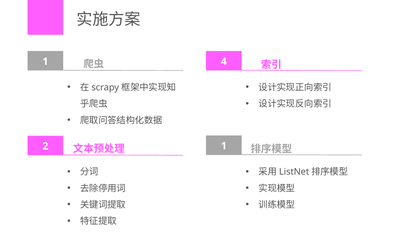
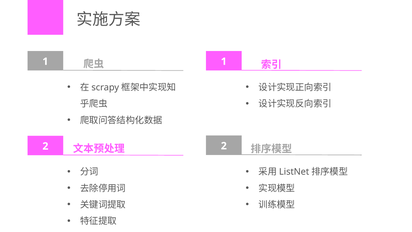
1 4: 4 -> 1 (224, 61)
2 1: 1 -> 2 (224, 146)
